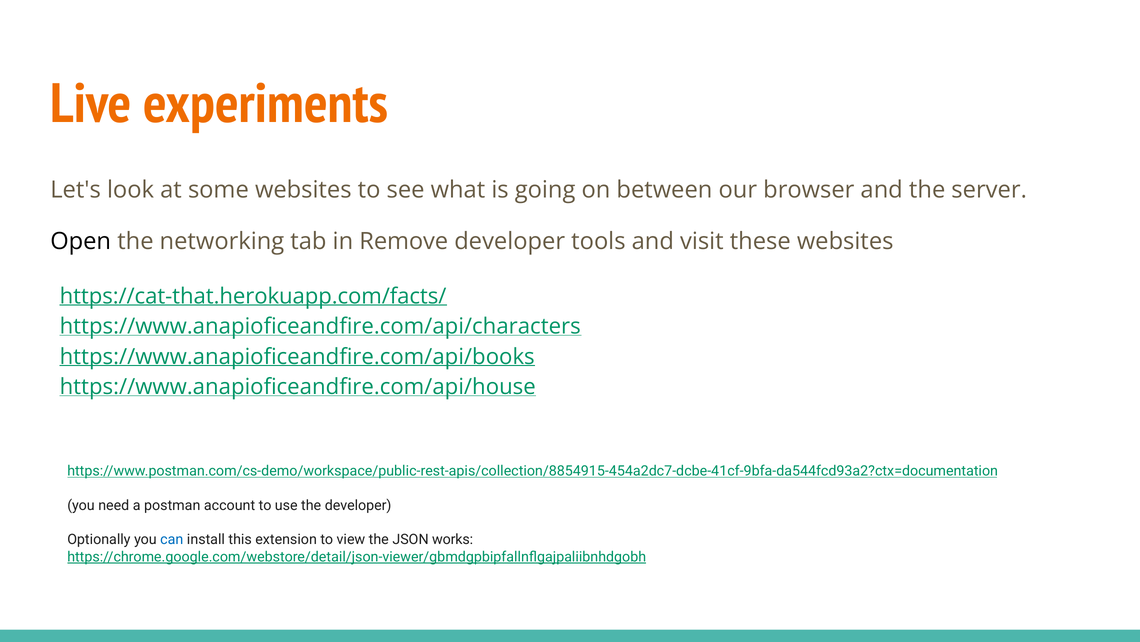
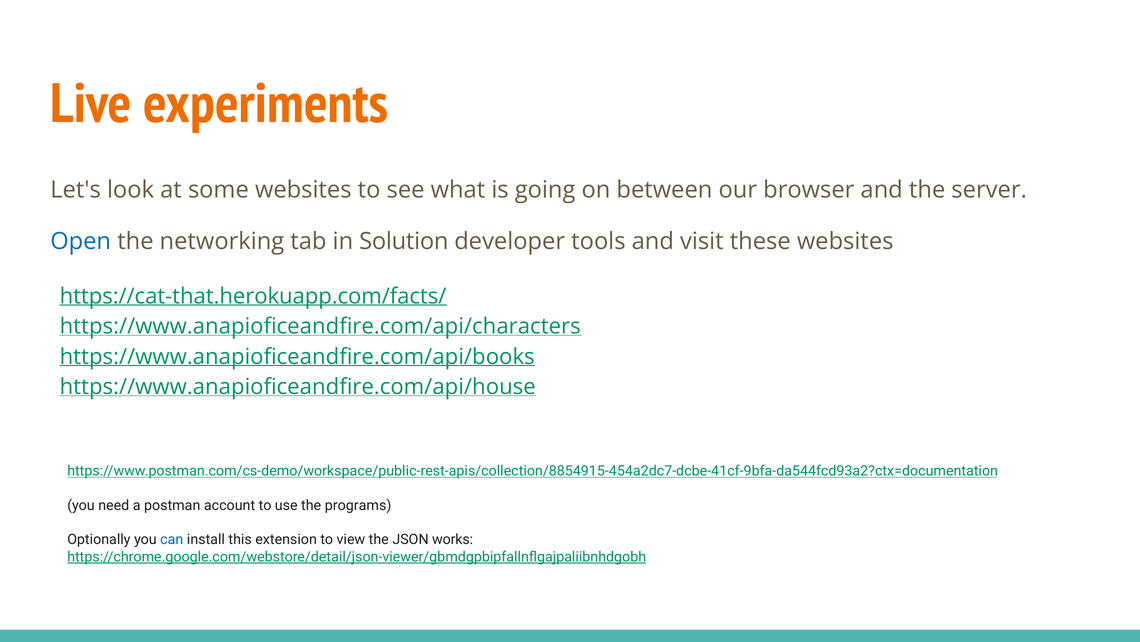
Open colour: black -> blue (81, 241)
Remove: Remove -> Solution (404, 241)
the developer: developer -> programs (358, 505)
